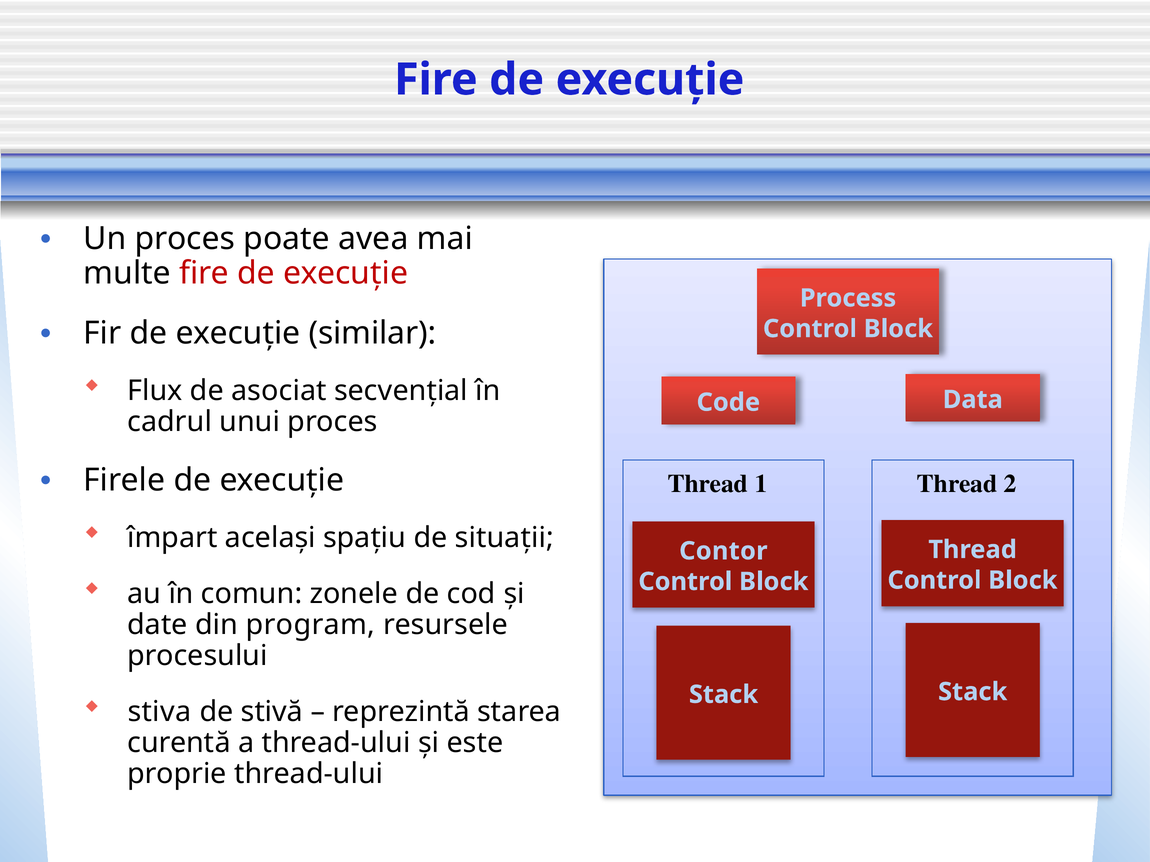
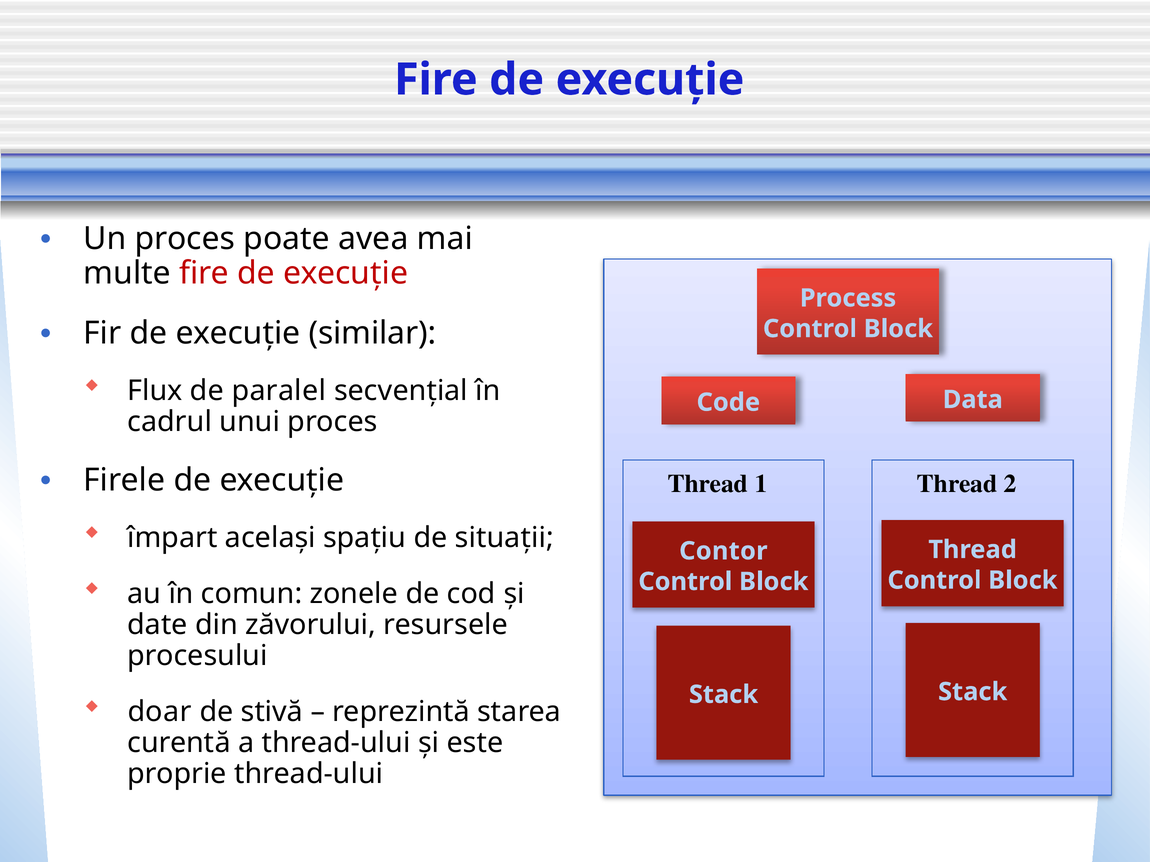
asociat: asociat -> paralel (279, 391)
program: program -> zăvorului (311, 625)
stiva: stiva -> doar (159, 712)
